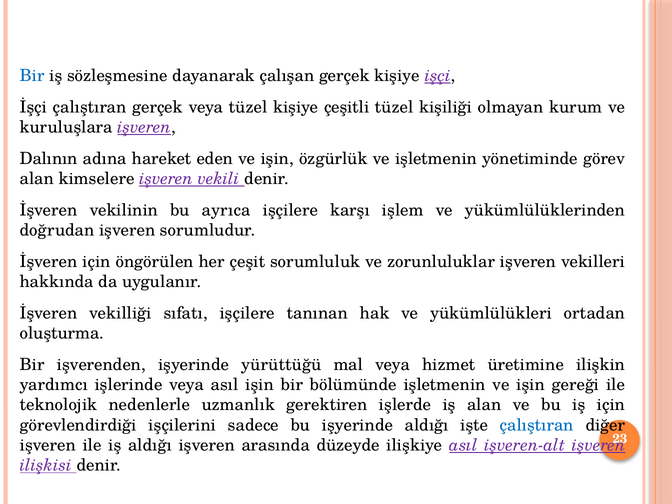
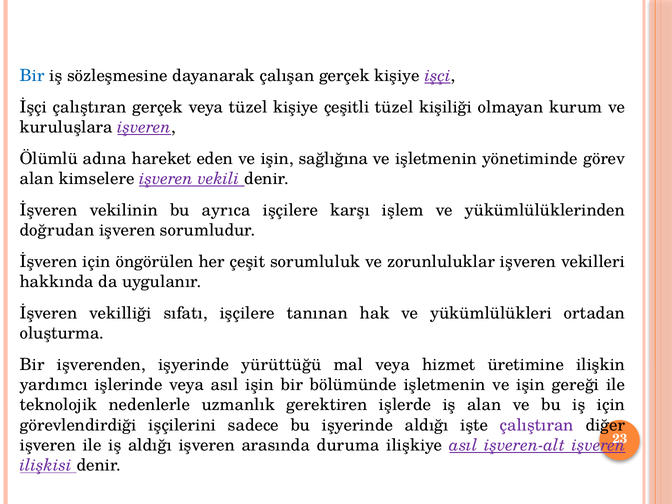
Dalının: Dalının -> Ölümlü (49, 159)
özgürlük: özgürlük -> sağlığına (333, 159)
çalıştıran colour: blue -> purple (537, 425)
düzeyde: düzeyde -> duruma (348, 445)
